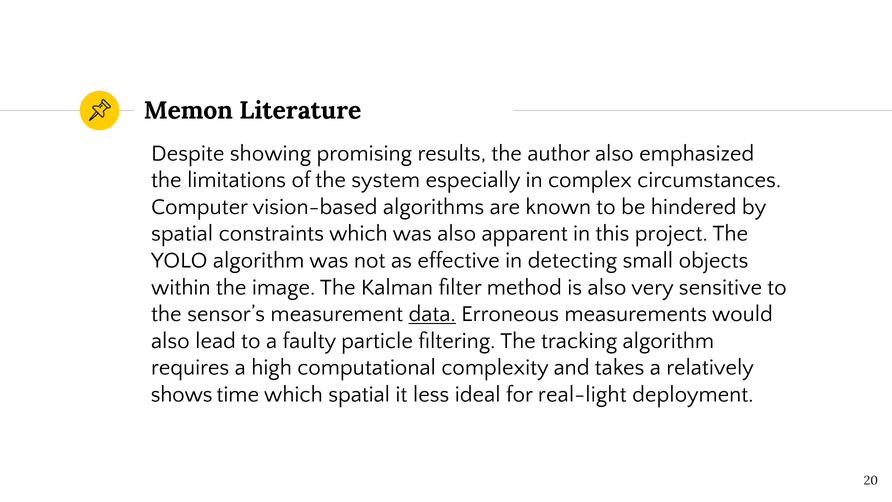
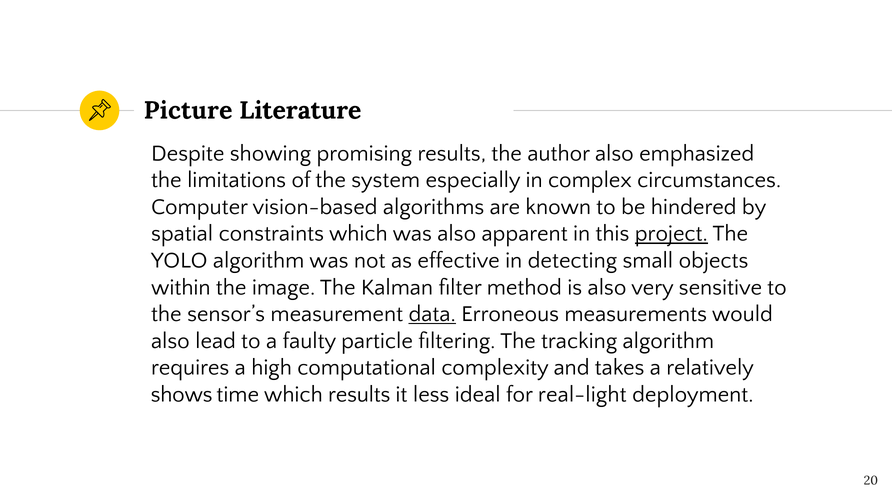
Memon: Memon -> Picture (188, 110)
project underline: none -> present (671, 234)
which spatial: spatial -> results (359, 394)
